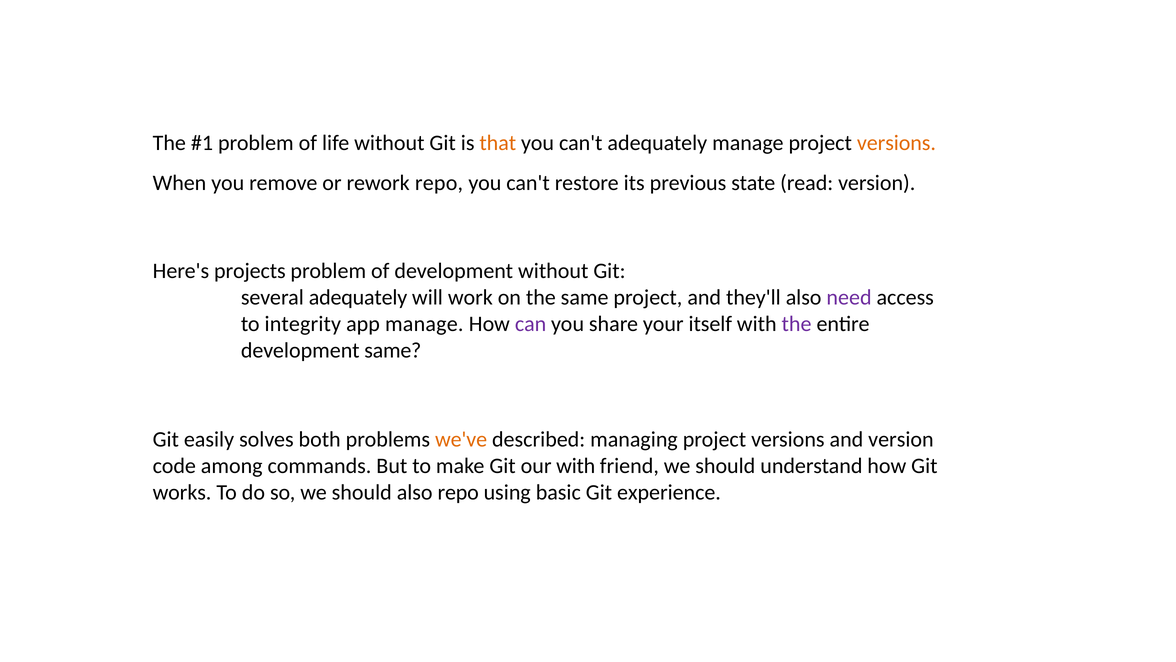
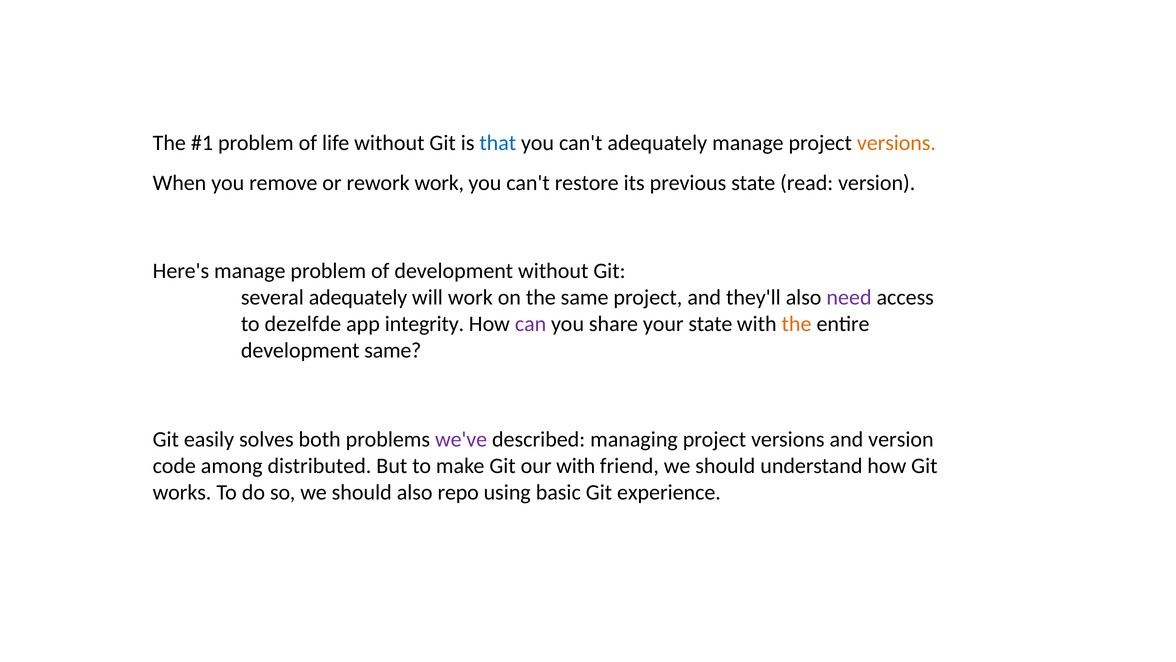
that colour: orange -> blue (498, 143)
rework repo: repo -> work (439, 183)
Here's projects: projects -> manage (250, 271)
integrity: integrity -> dezelfde (303, 324)
app manage: manage -> integrity (424, 324)
your itself: itself -> state (710, 324)
the colour: purple -> orange (797, 324)
we've colour: orange -> purple (461, 439)
commands: commands -> distributed (319, 466)
